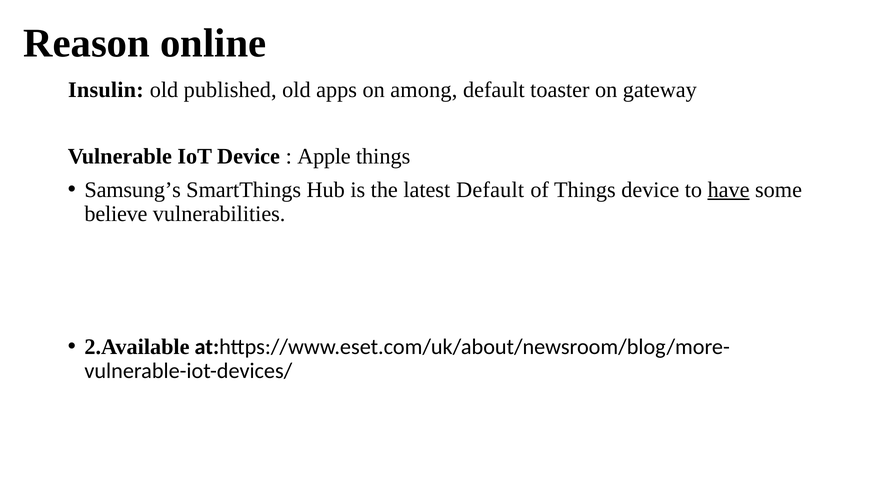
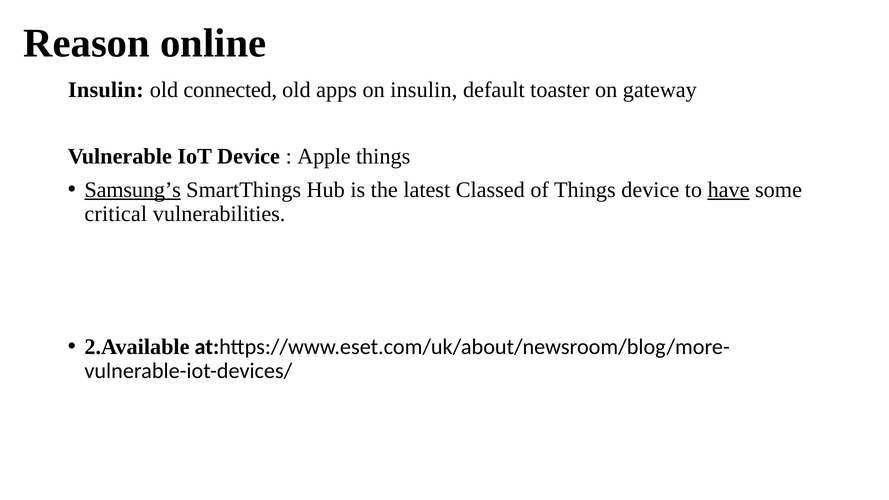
published: published -> connected (230, 90)
on among: among -> insulin (424, 90)
Samsung’s underline: none -> present (133, 190)
latest Default: Default -> Classed (490, 190)
believe: believe -> critical (116, 214)
